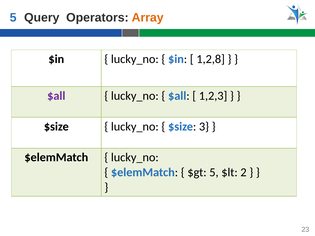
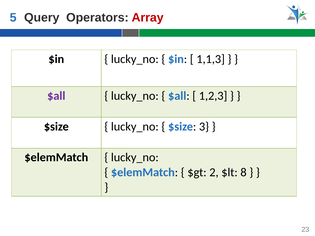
Array colour: orange -> red (148, 18)
1,2,8: 1,2,8 -> 1,1,3 (211, 59)
$gt 5: 5 -> 2 (214, 173)
2: 2 -> 8 (244, 173)
